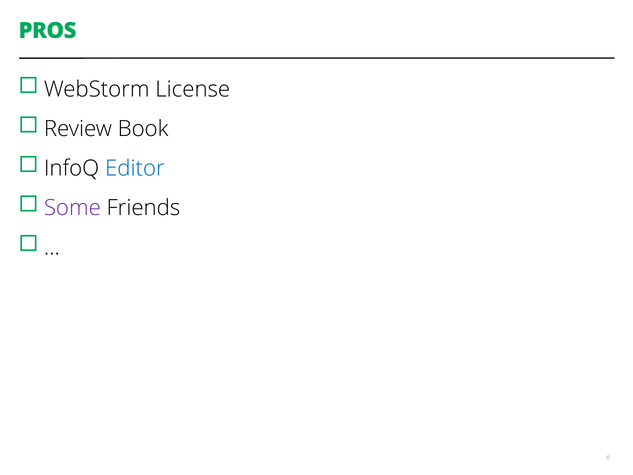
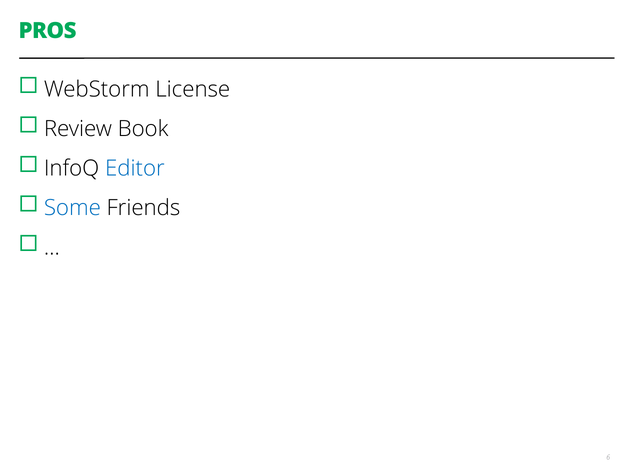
Some colour: purple -> blue (72, 208)
